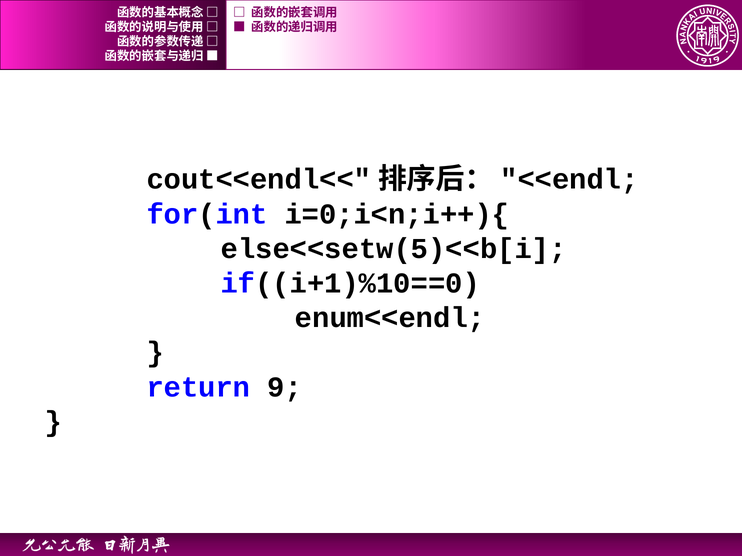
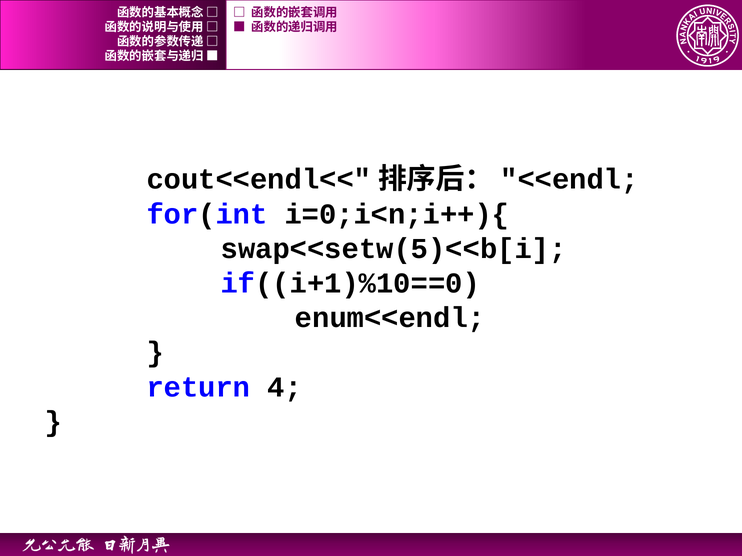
else<<setw(5)<<b[i: else<<setw(5)<<b[i -> swap<<setw(5)<<b[i (394, 249)
9: 9 -> 4 (285, 387)
